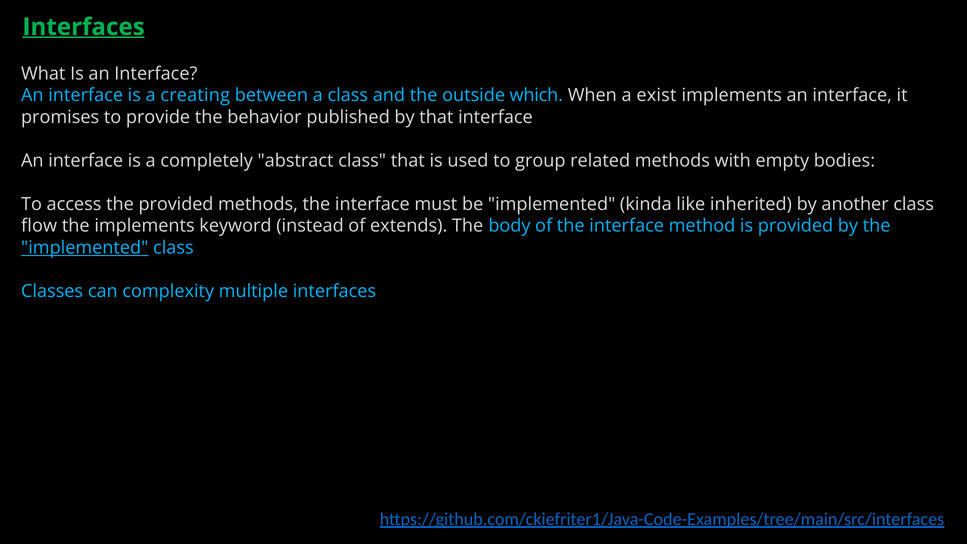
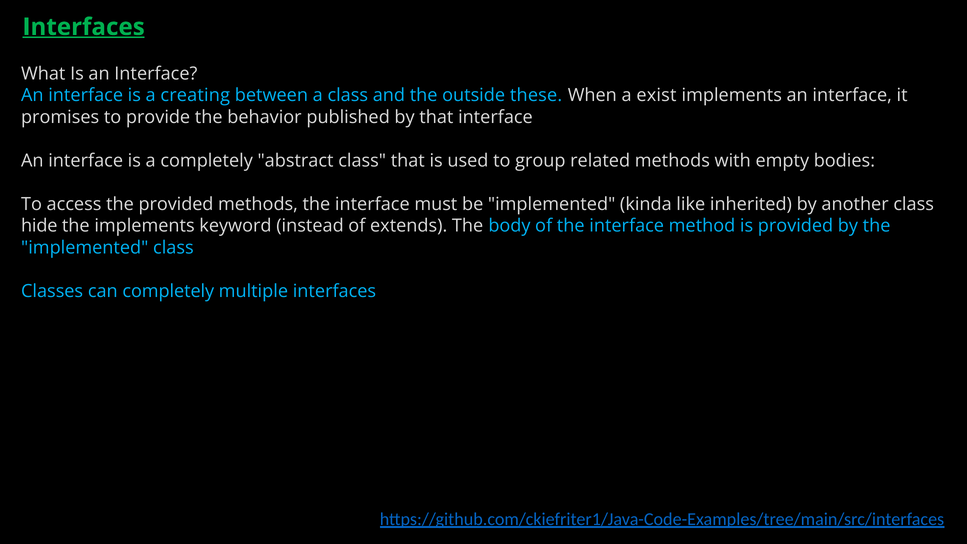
which: which -> these (536, 95)
flow: flow -> hide (39, 226)
implemented underline: present -> none (85, 248)
can complexity: complexity -> completely (168, 291)
